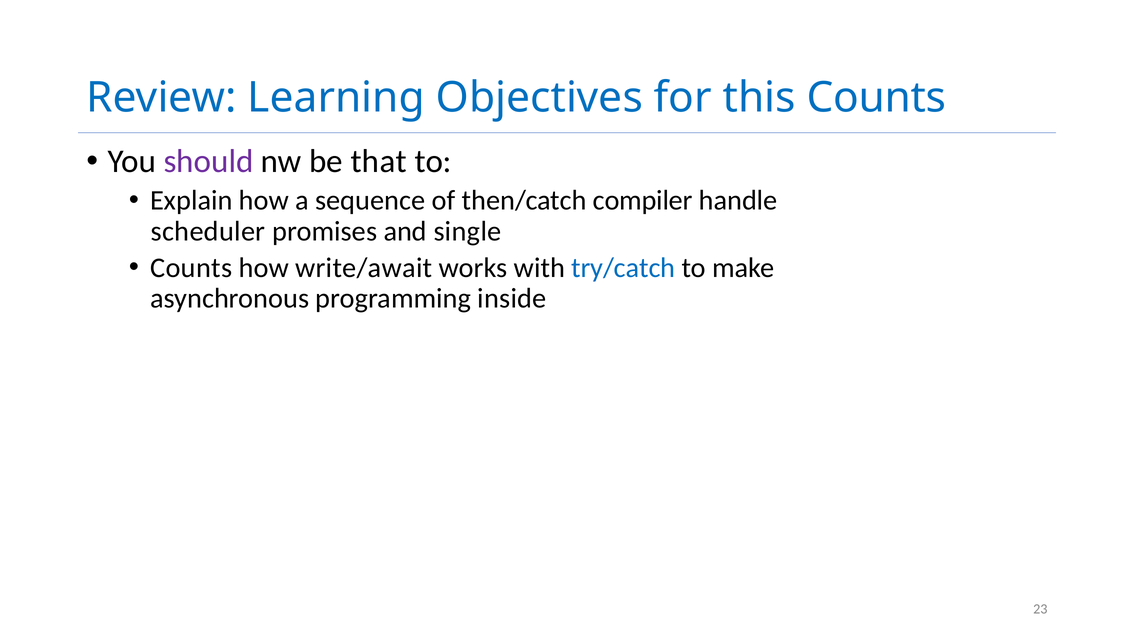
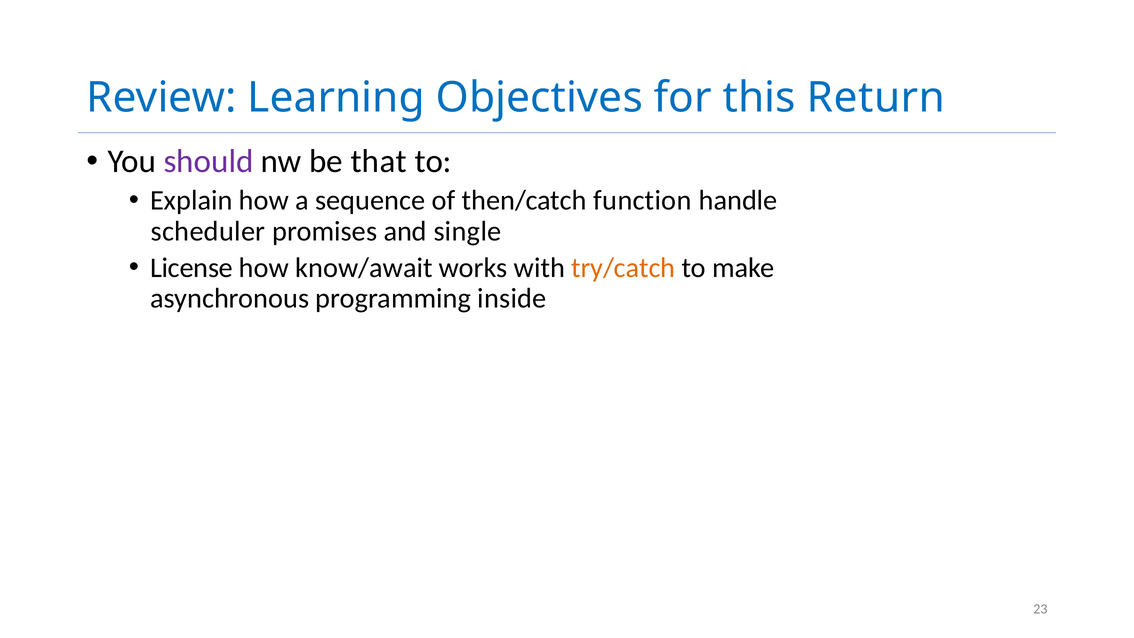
this Counts: Counts -> Return (876, 97)
compiler: compiler -> function (643, 201)
Counts: Counts -> License (192, 268)
write/await: write/await -> know/await (364, 268)
try/catch colour: blue -> orange (623, 268)
